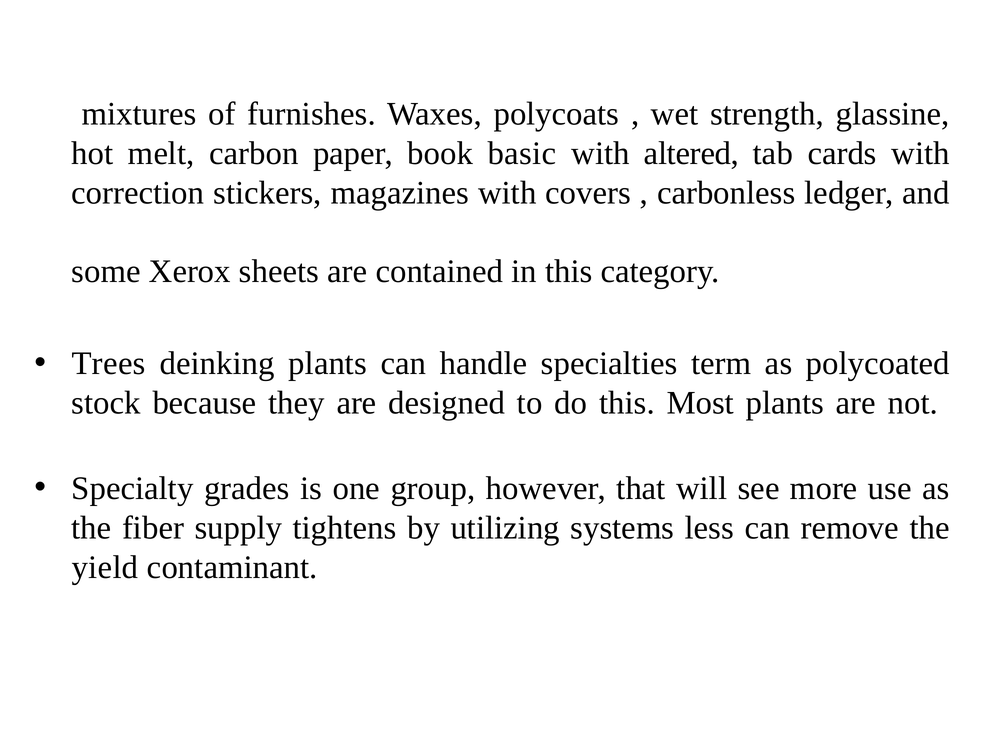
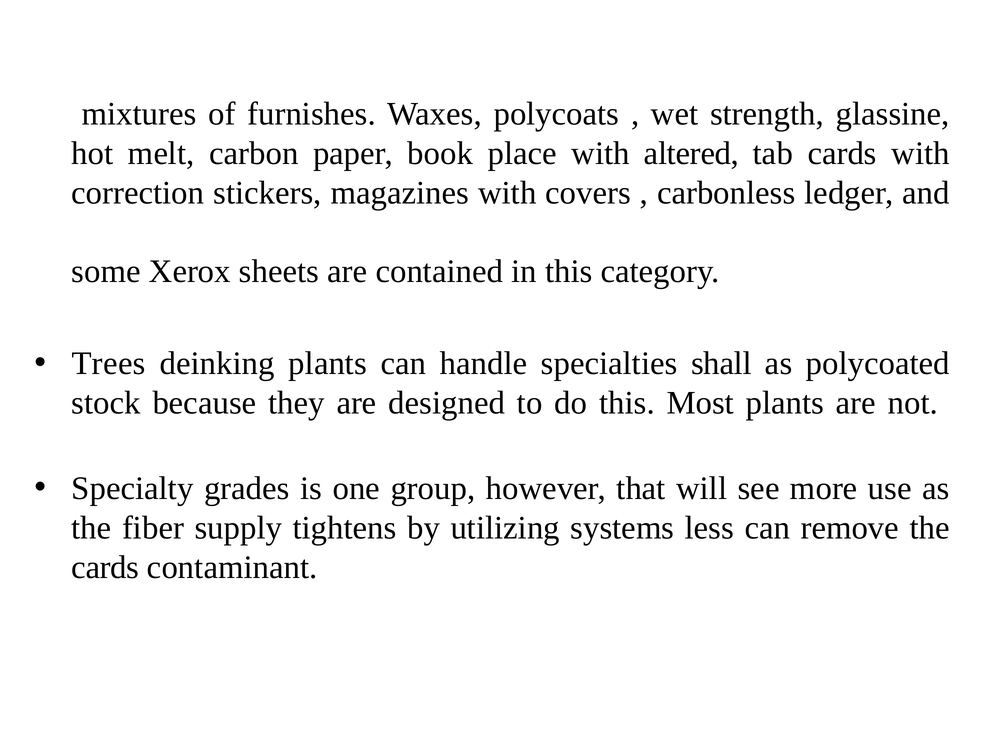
basic: basic -> place (522, 153)
term: term -> shall (721, 363)
yield: yield -> cards (105, 567)
